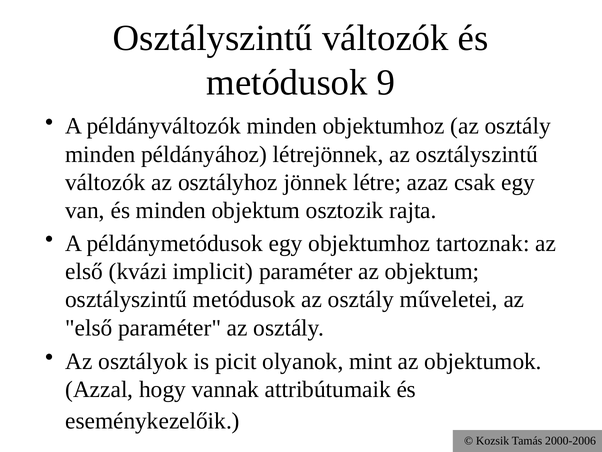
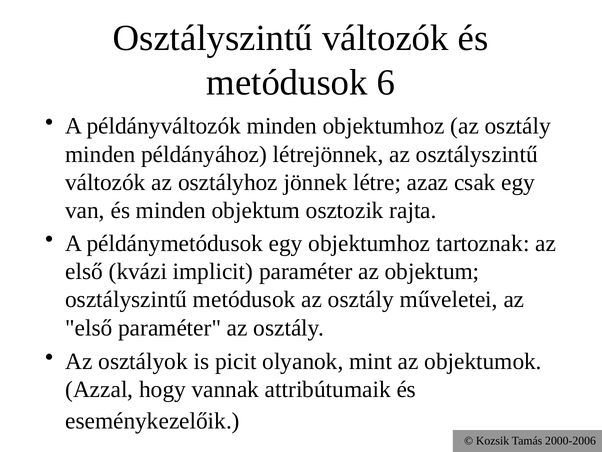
9: 9 -> 6 (386, 82)
